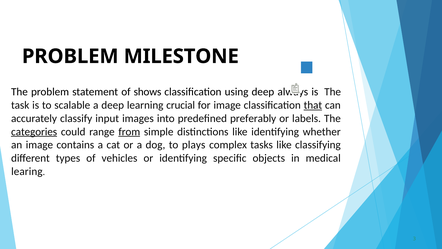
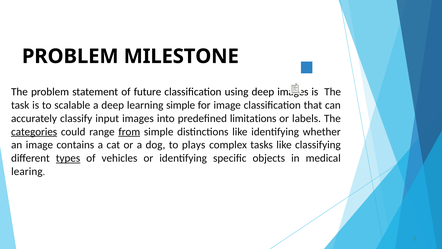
shows: shows -> future (148, 92)
deep always: always -> images (293, 92)
learning crucial: crucial -> simple (181, 105)
that underline: present -> none (313, 105)
preferably: preferably -> limitations (253, 118)
types underline: none -> present (68, 158)
